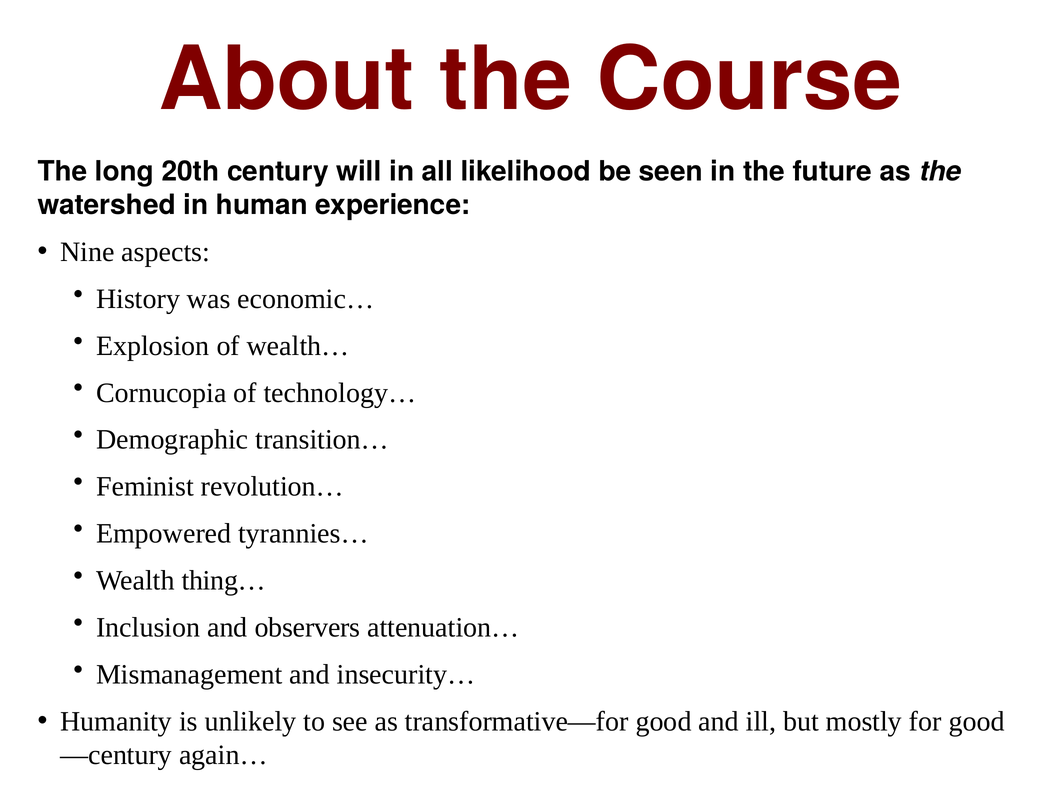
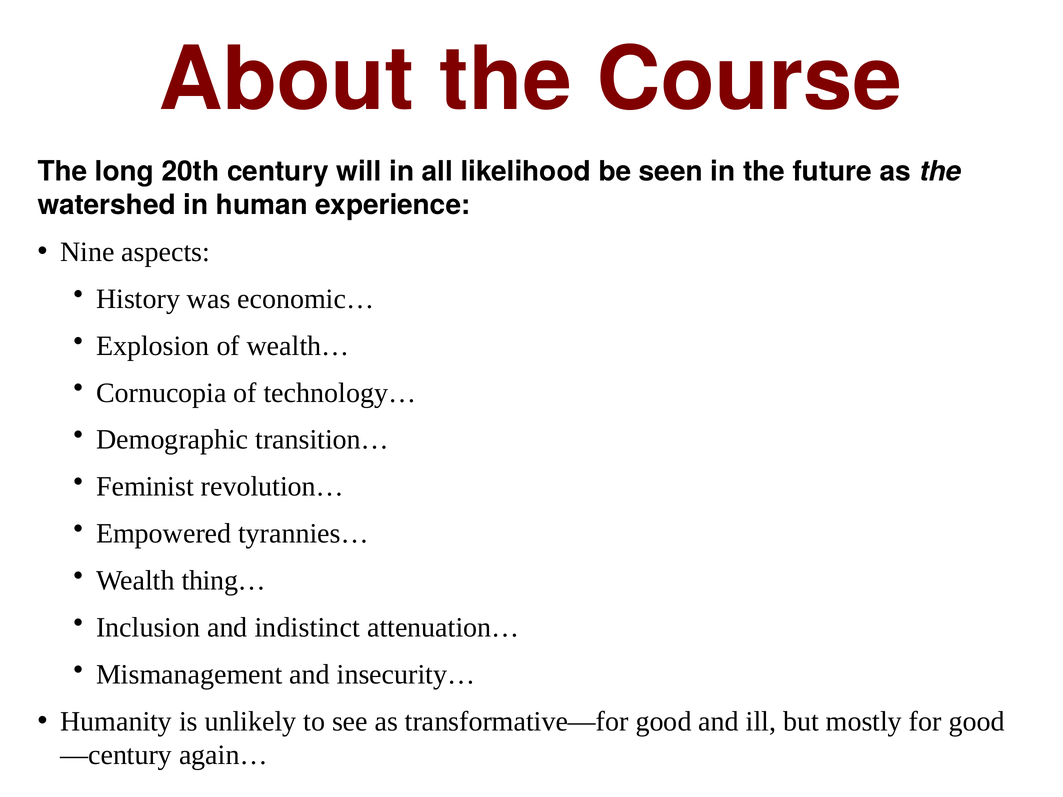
observers: observers -> indistinct (307, 628)
